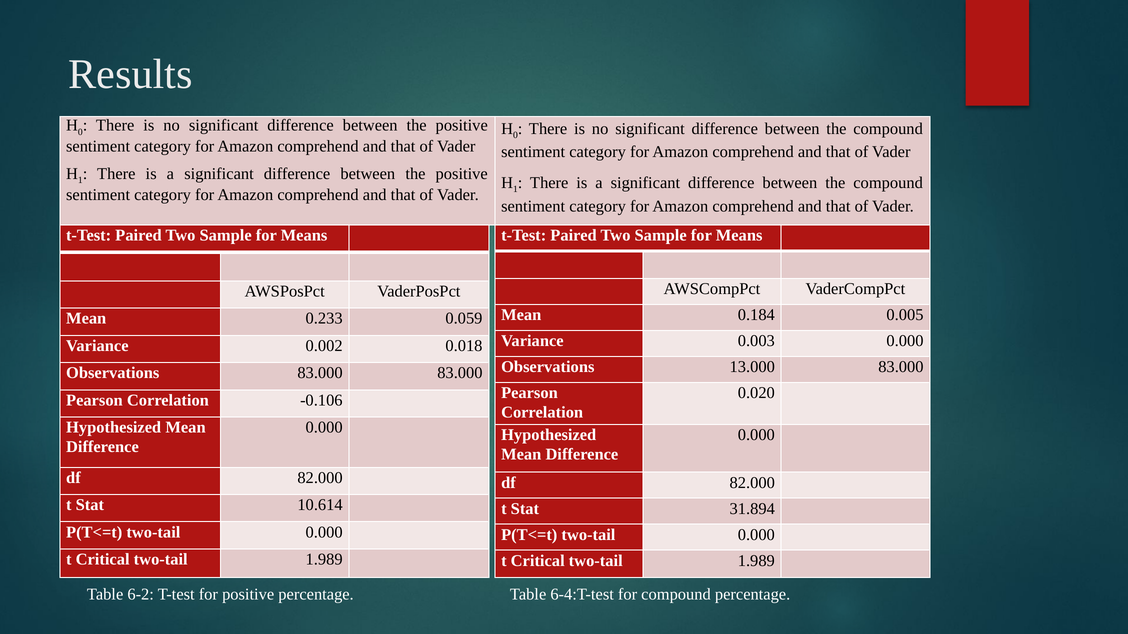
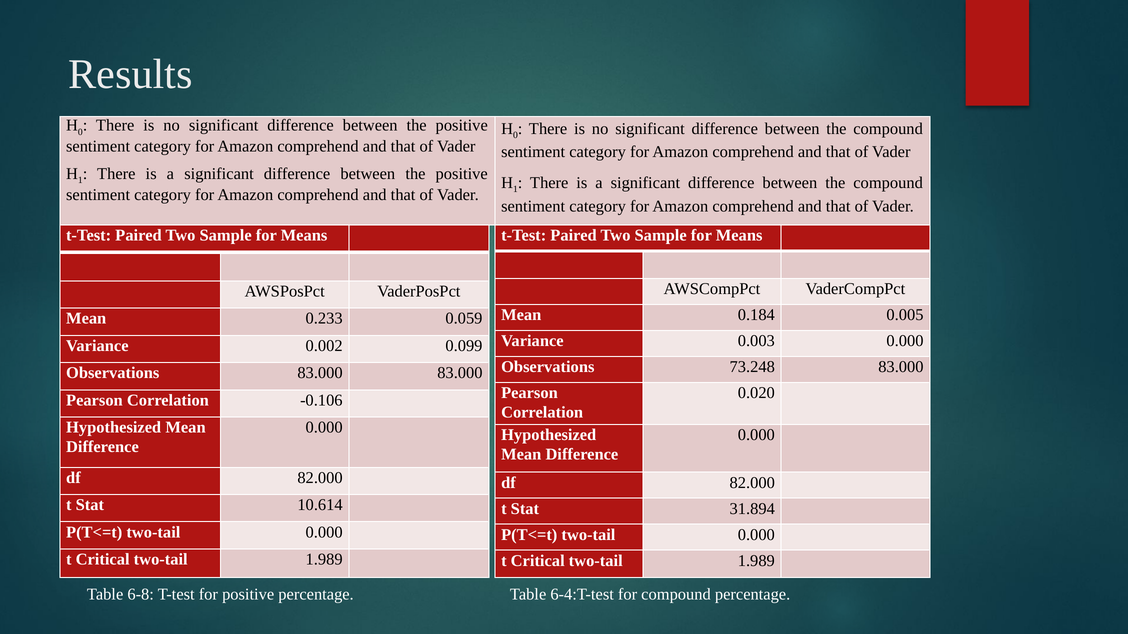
0.018: 0.018 -> 0.099 (464, 346)
13.000: 13.000 -> 73.248 (752, 367)
6-2: 6-2 -> 6-8 (141, 595)
